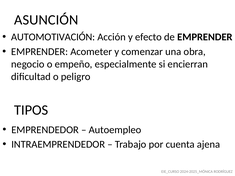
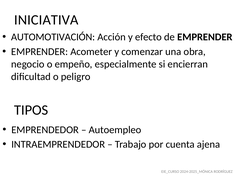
ASUNCIÓN: ASUNCIÓN -> INICIATIVA (46, 20)
